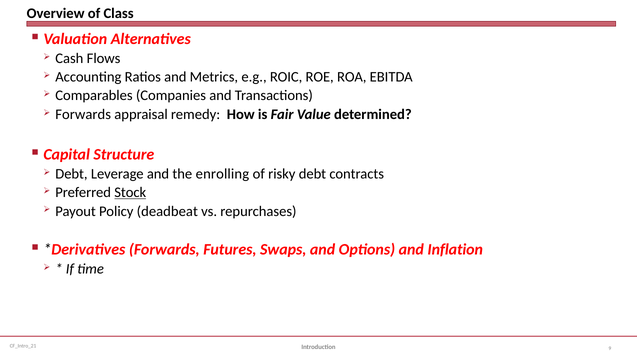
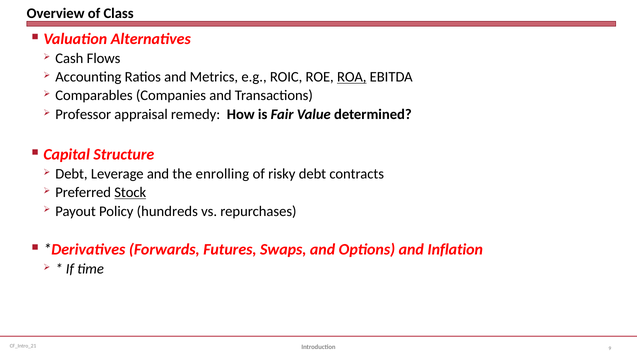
ROA underline: none -> present (352, 77)
Forwards: Forwards -> Professor (83, 114)
deadbeat: deadbeat -> hundreds (167, 211)
